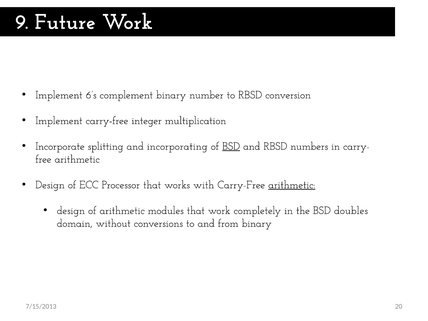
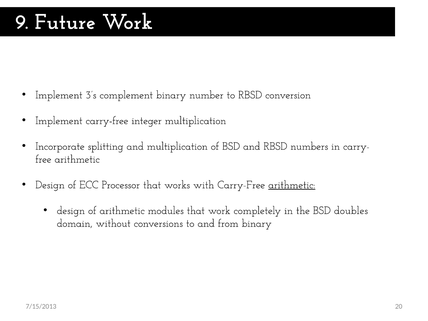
6’s: 6’s -> 3’s (91, 95)
and incorporating: incorporating -> multiplication (177, 146)
BSD underline: present -> none (231, 146)
